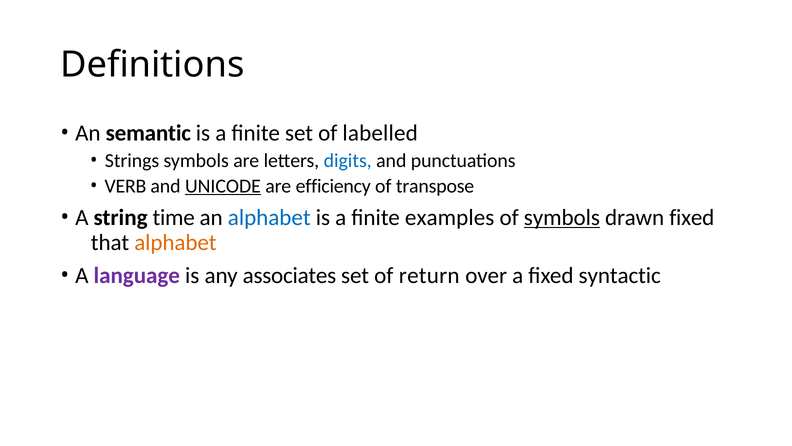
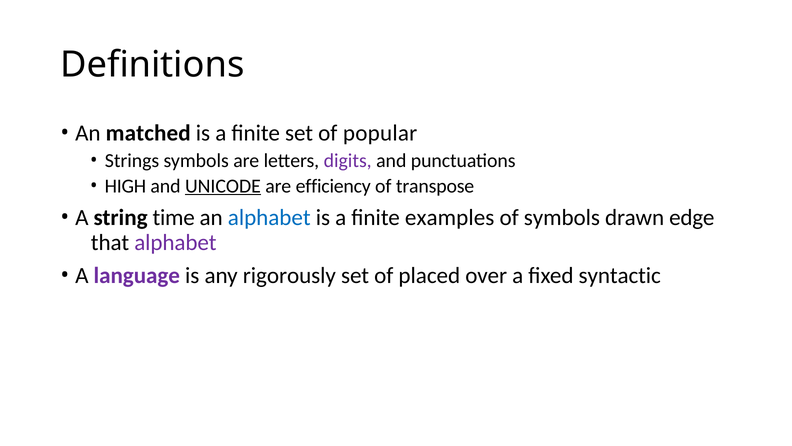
semantic: semantic -> matched (148, 133)
labelled: labelled -> popular (380, 133)
digits colour: blue -> purple (348, 160)
VERB: VERB -> HIGH (125, 186)
symbols underline: present -> none (562, 217)
drawn fixed: fixed -> edge (692, 217)
alphabet colour: orange -> purple (175, 242)
associates: associates -> rigorously (289, 275)
return: return -> placed (429, 275)
